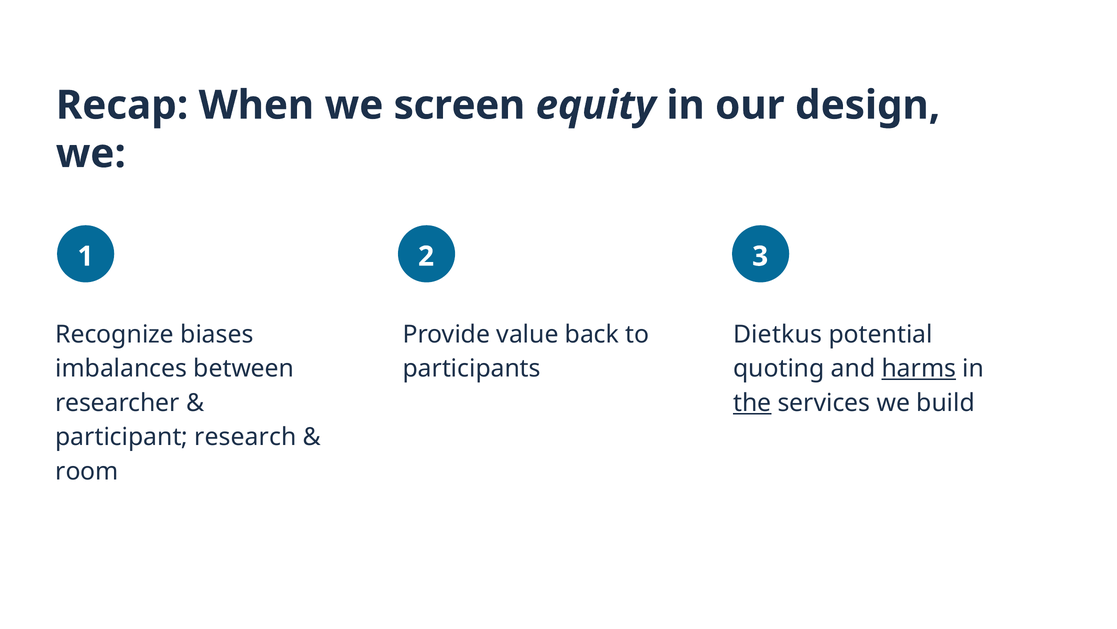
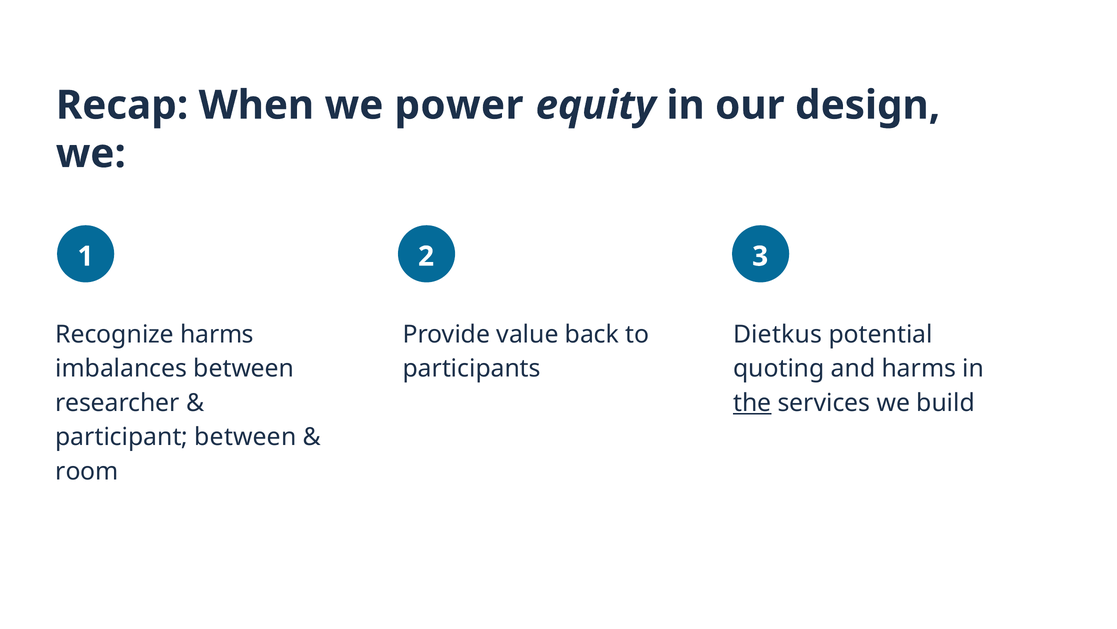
screen: screen -> power (459, 105)
Recognize biases: biases -> harms (217, 334)
harms underline: present -> none (919, 368)
participant research: research -> between (245, 437)
